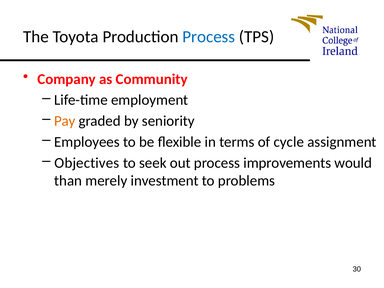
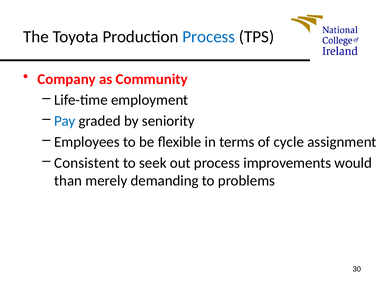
Pay colour: orange -> blue (65, 121)
Objectives: Objectives -> Consistent (87, 163)
investment: investment -> demanding (165, 181)
